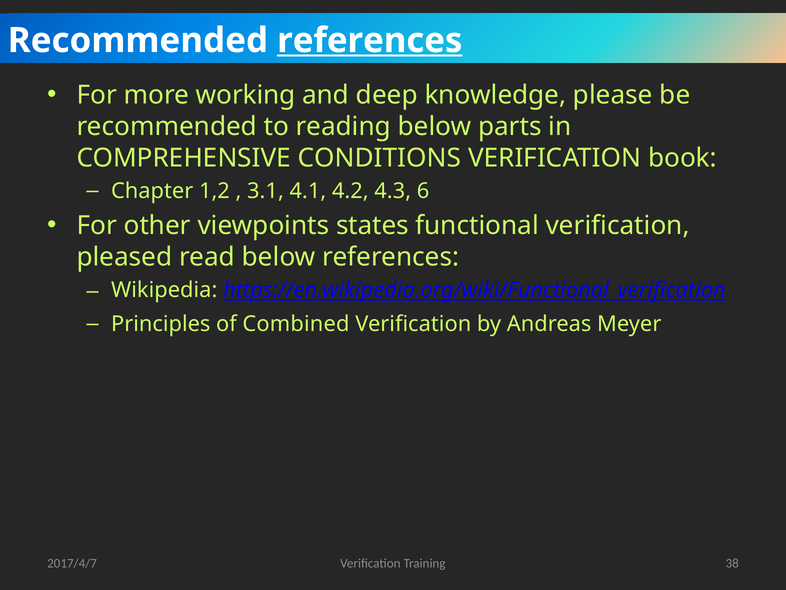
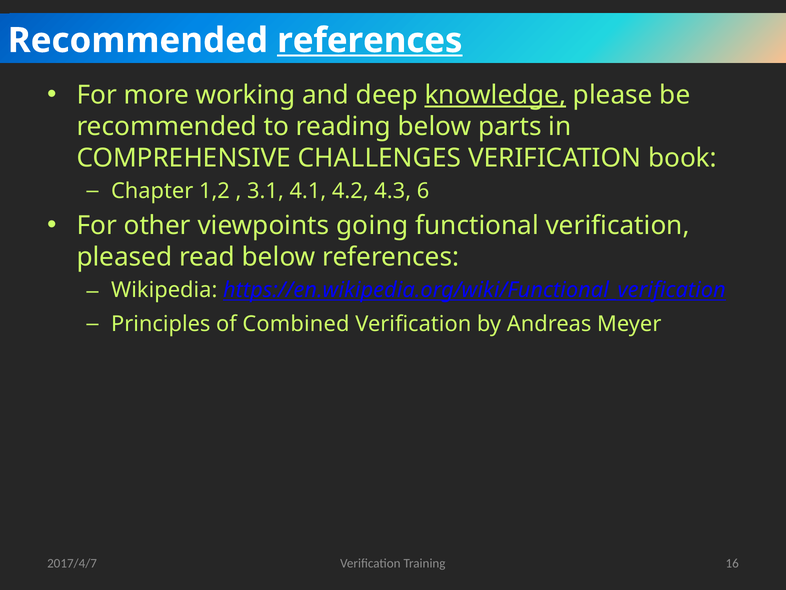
knowledge underline: none -> present (495, 95)
CONDITIONS: CONDITIONS -> CHALLENGES (379, 158)
states: states -> going (372, 225)
38: 38 -> 16 (732, 563)
